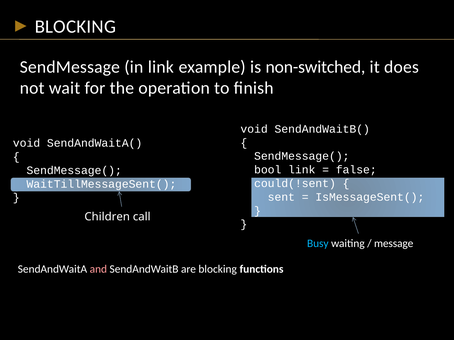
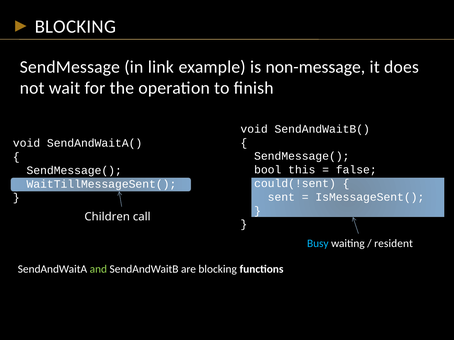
non-switched: non-switched -> non-message (315, 67)
bool link: link -> this (302, 170)
message: message -> resident (394, 244)
and colour: pink -> light green (98, 270)
